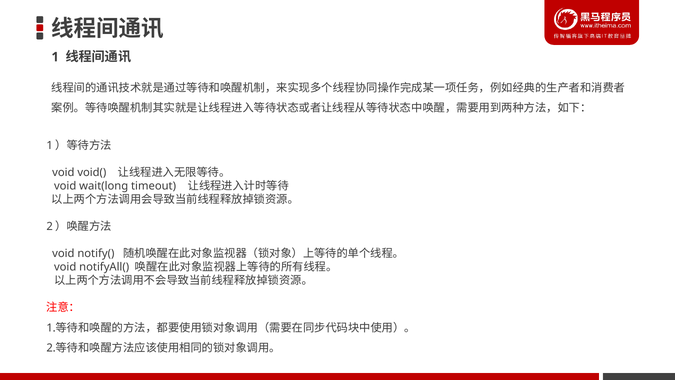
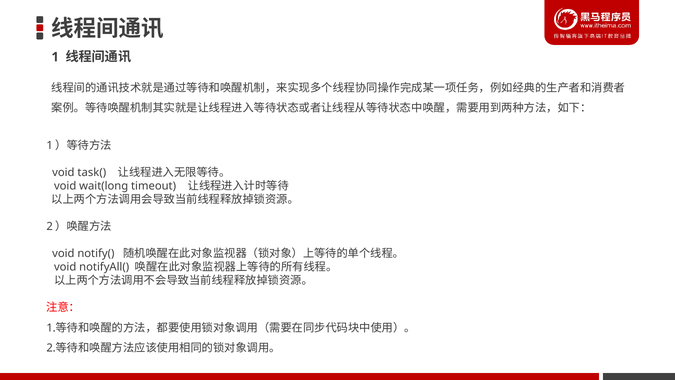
void(: void( -> task( (92, 172)
